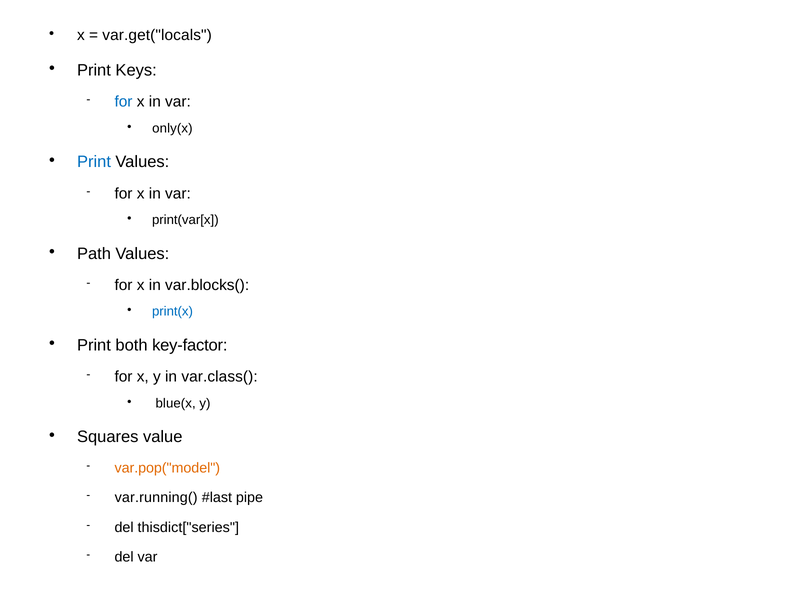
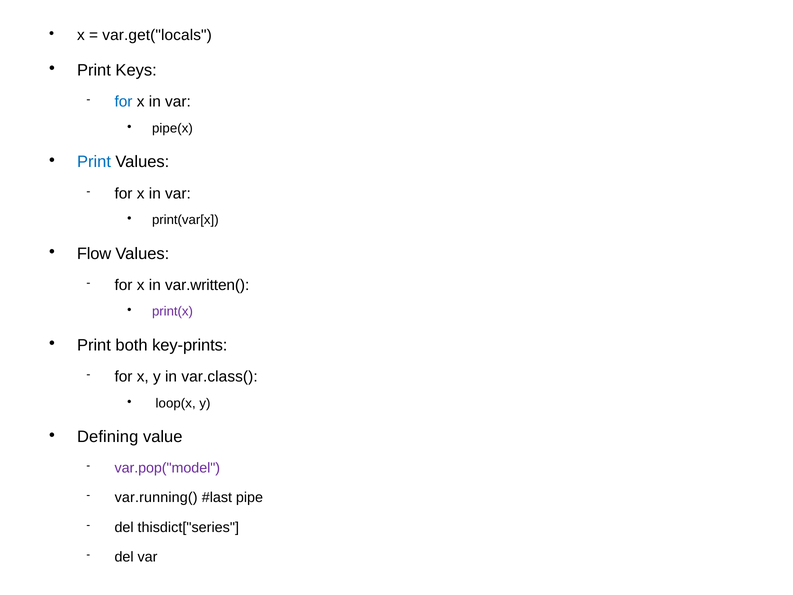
only(x: only(x -> pipe(x (172, 128)
Path: Path -> Flow (94, 253)
var.blocks(: var.blocks( -> var.written( (207, 285)
print(x colour: blue -> purple (172, 311)
key-factor: key-factor -> key-prints (190, 345)
blue(x: blue(x -> loop(x (176, 403)
Squares: Squares -> Defining (108, 437)
var.pop("model colour: orange -> purple (167, 468)
